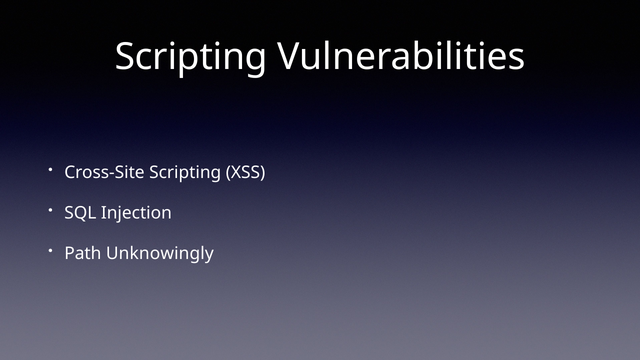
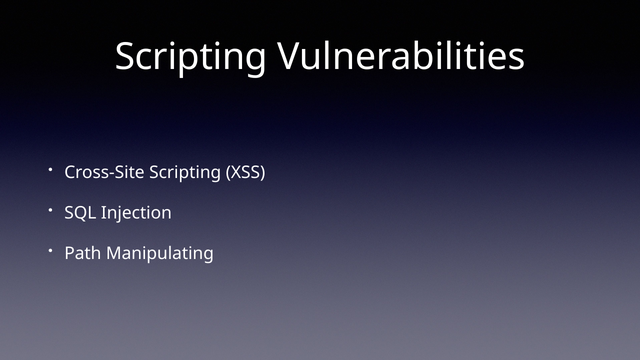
Unknowingly: Unknowingly -> Manipulating (160, 253)
